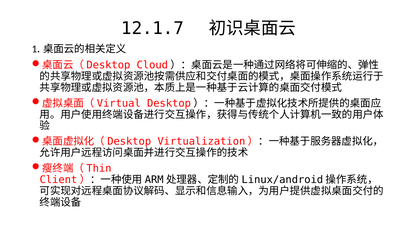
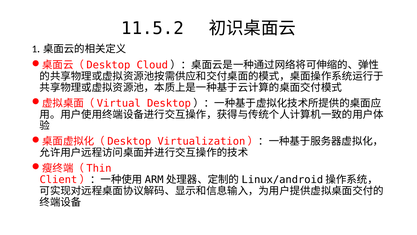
12.1.7: 12.1.7 -> 11.5.2 (153, 28)
